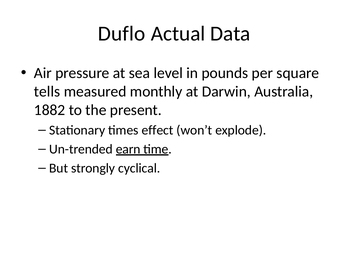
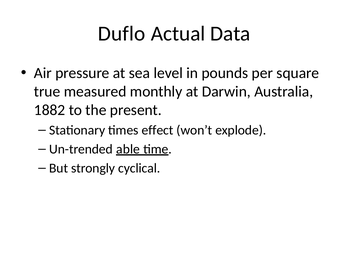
tells: tells -> true (47, 92)
earn: earn -> able (128, 149)
